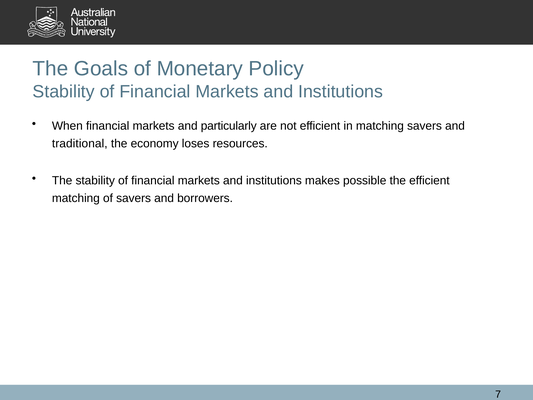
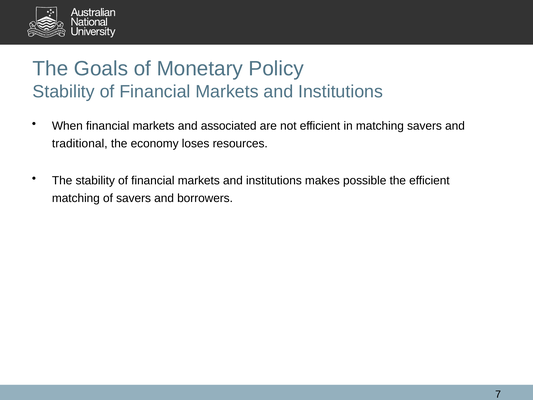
particularly: particularly -> associated (229, 126)
